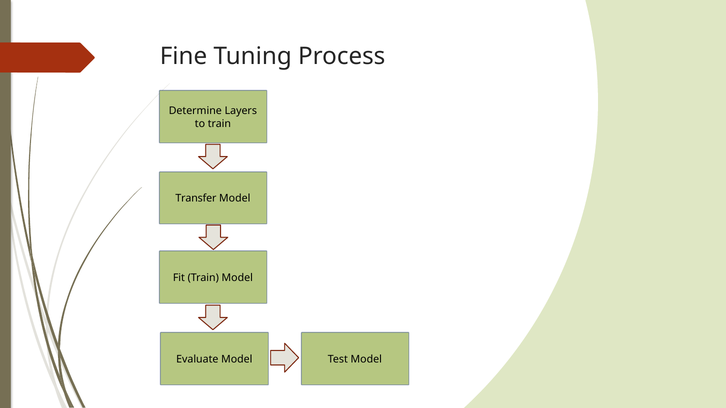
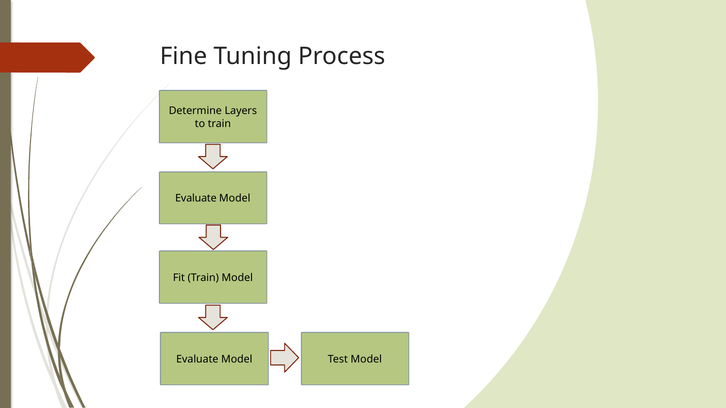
Transfer: Transfer -> Evaluate (196, 199)
